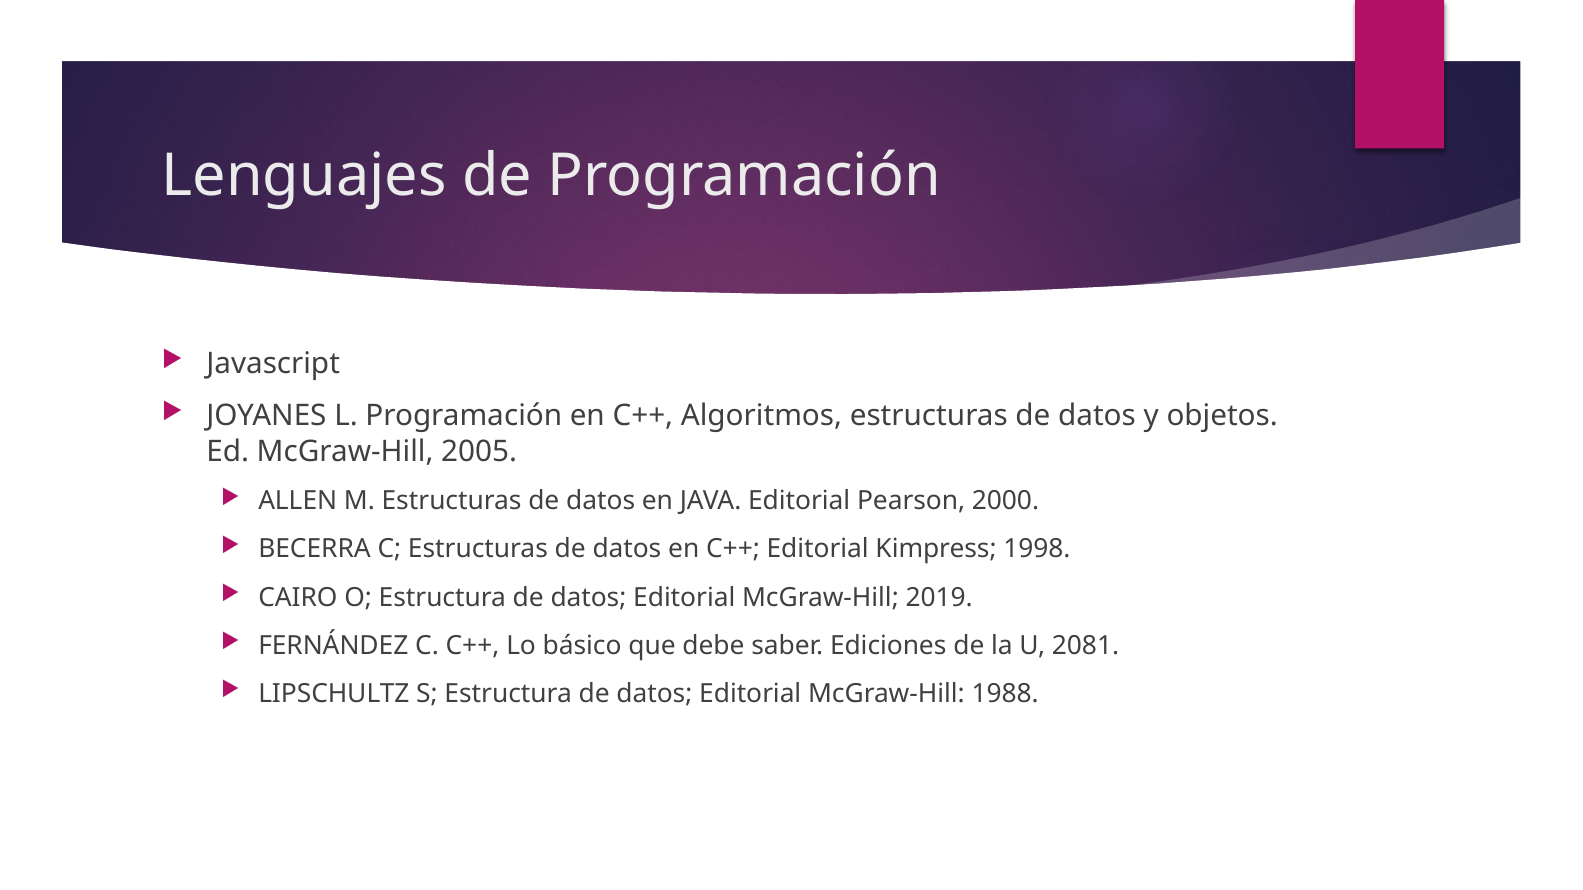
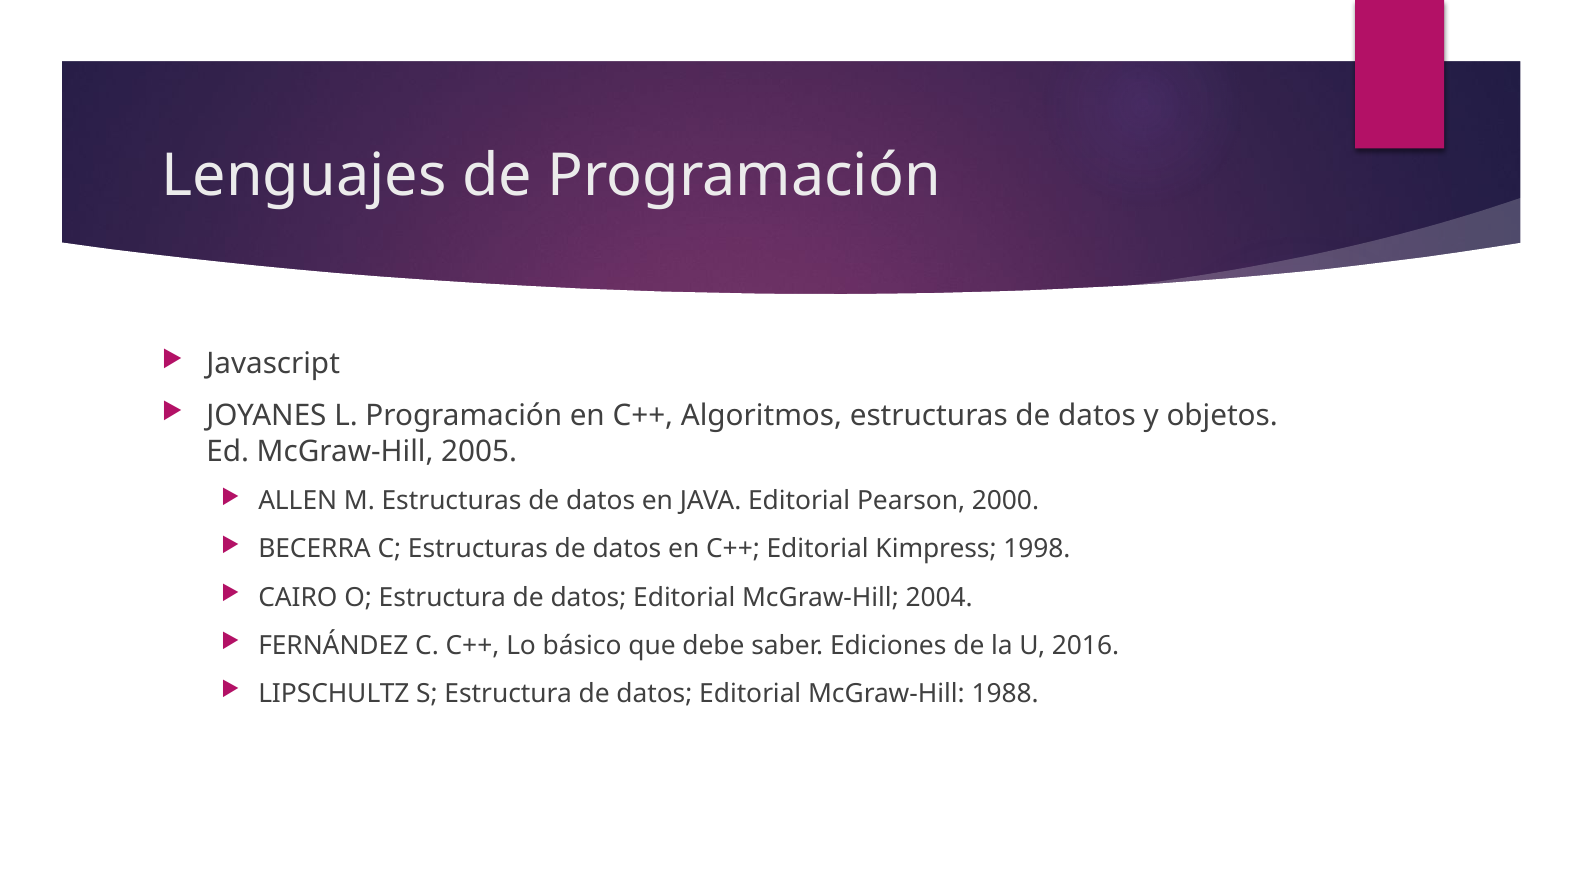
2019: 2019 -> 2004 (939, 598)
2081: 2081 -> 2016 (1086, 646)
